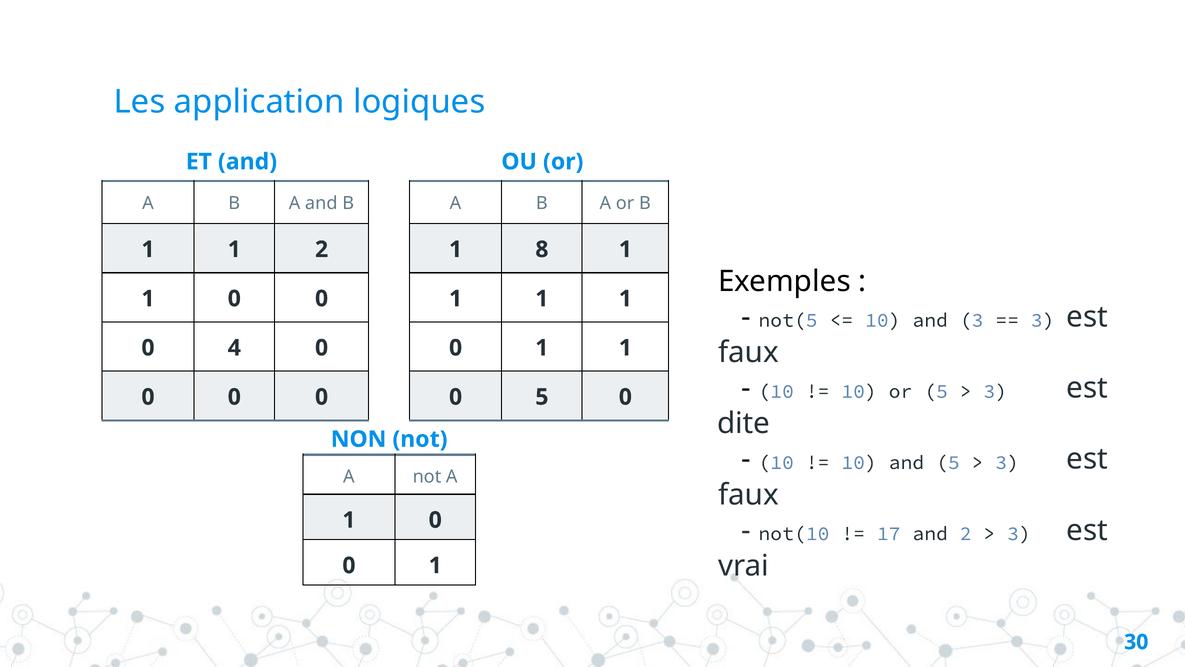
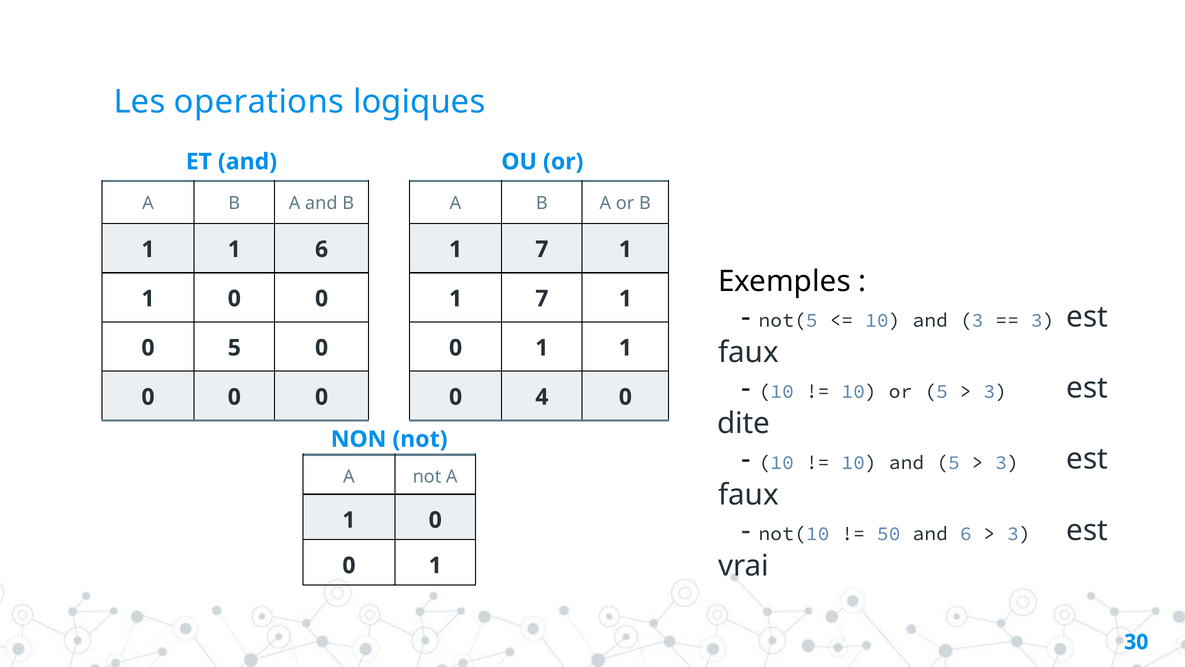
application: application -> operations (259, 102)
1 2: 2 -> 6 (322, 249)
8: 8 -> 7 (542, 249)
1: 1 -> 7 (542, 298)
0 4: 4 -> 5 (234, 348)
0 5: 5 -> 4 (542, 397)
17: 17 -> 50 (889, 533)
and 2: 2 -> 6 (966, 533)
